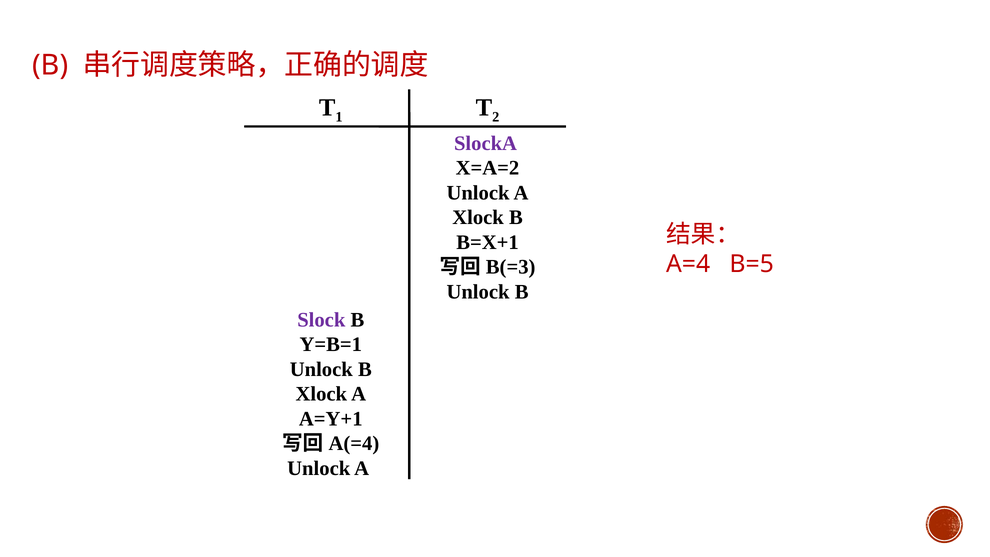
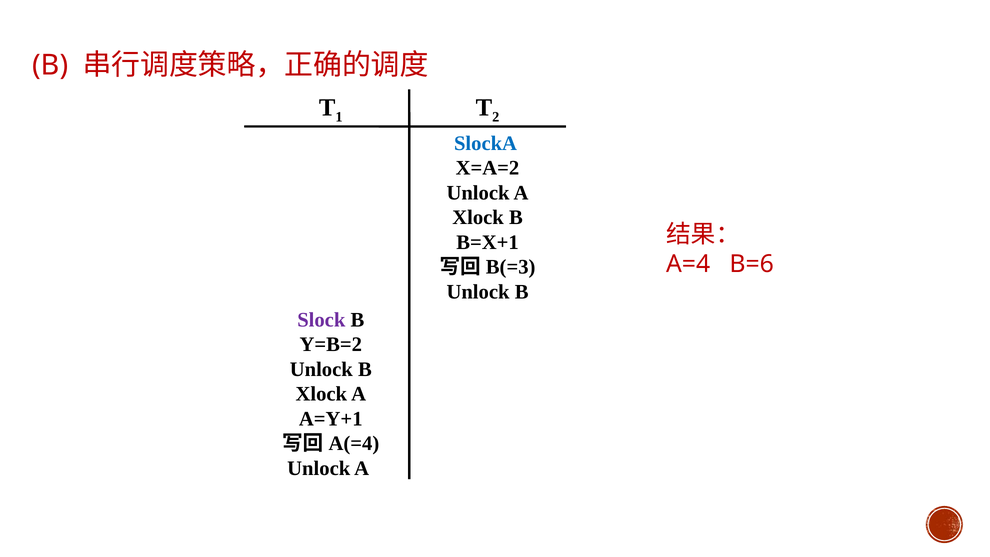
SlockA colour: purple -> blue (486, 143)
B=5: B=5 -> B=6 (752, 264)
Y=B=1: Y=B=1 -> Y=B=2 (331, 344)
